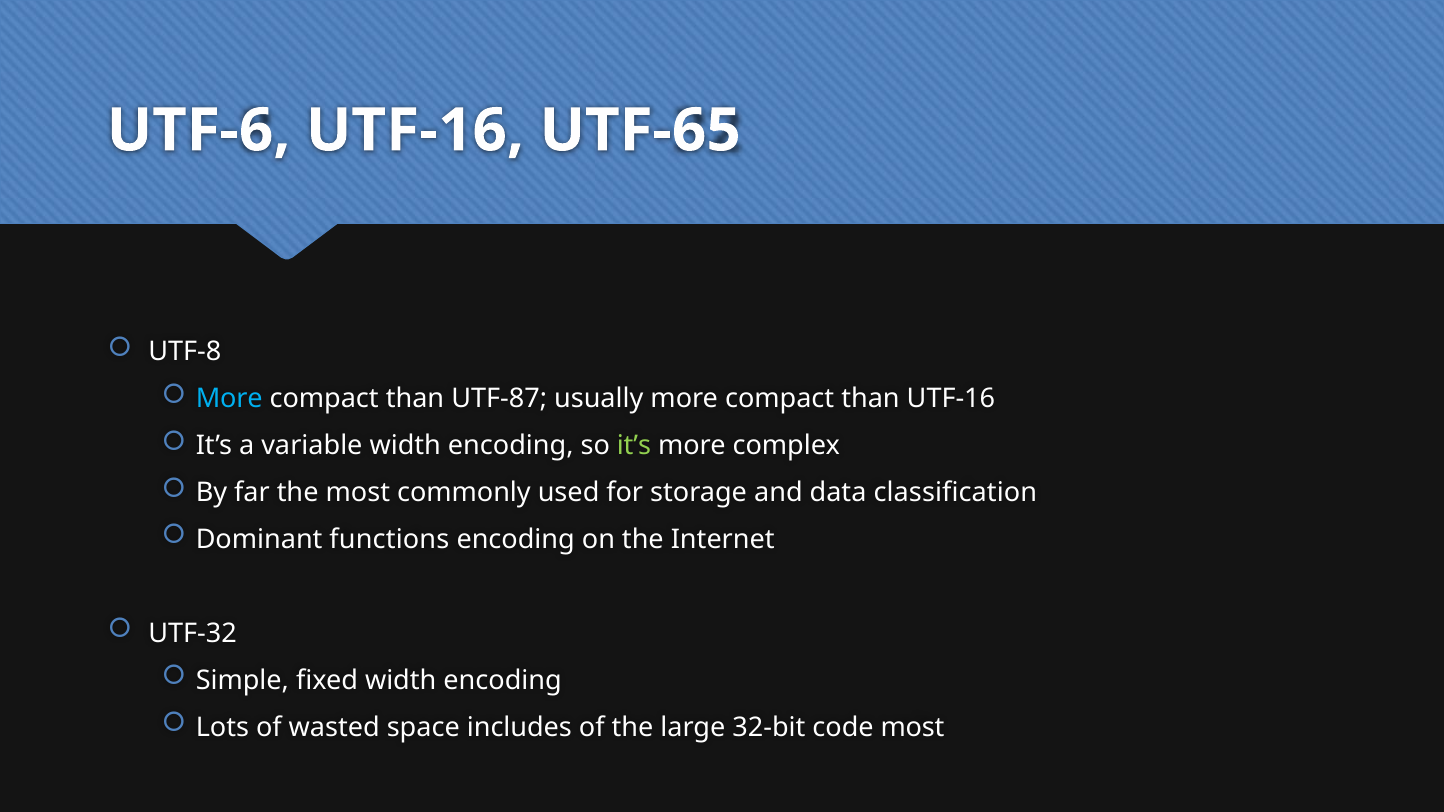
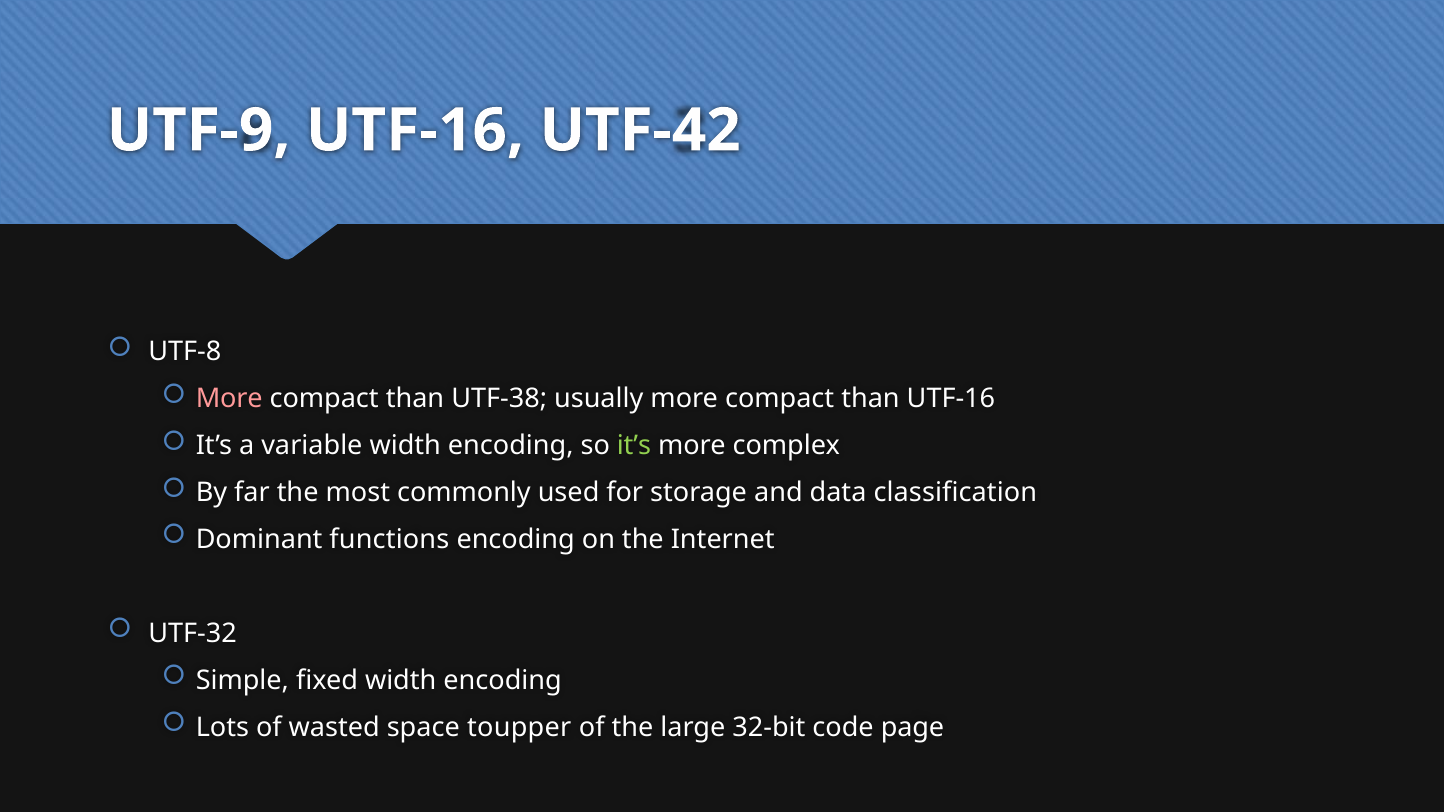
UTF-6: UTF-6 -> UTF-9 (199, 131)
UTF-65: UTF-65 -> UTF-42 (640, 131)
More colour: light blue -> pink (229, 399)
UTF-87: UTF-87 -> UTF-38 (499, 399)
includes: includes -> toupper (519, 727)
code most: most -> page (912, 727)
